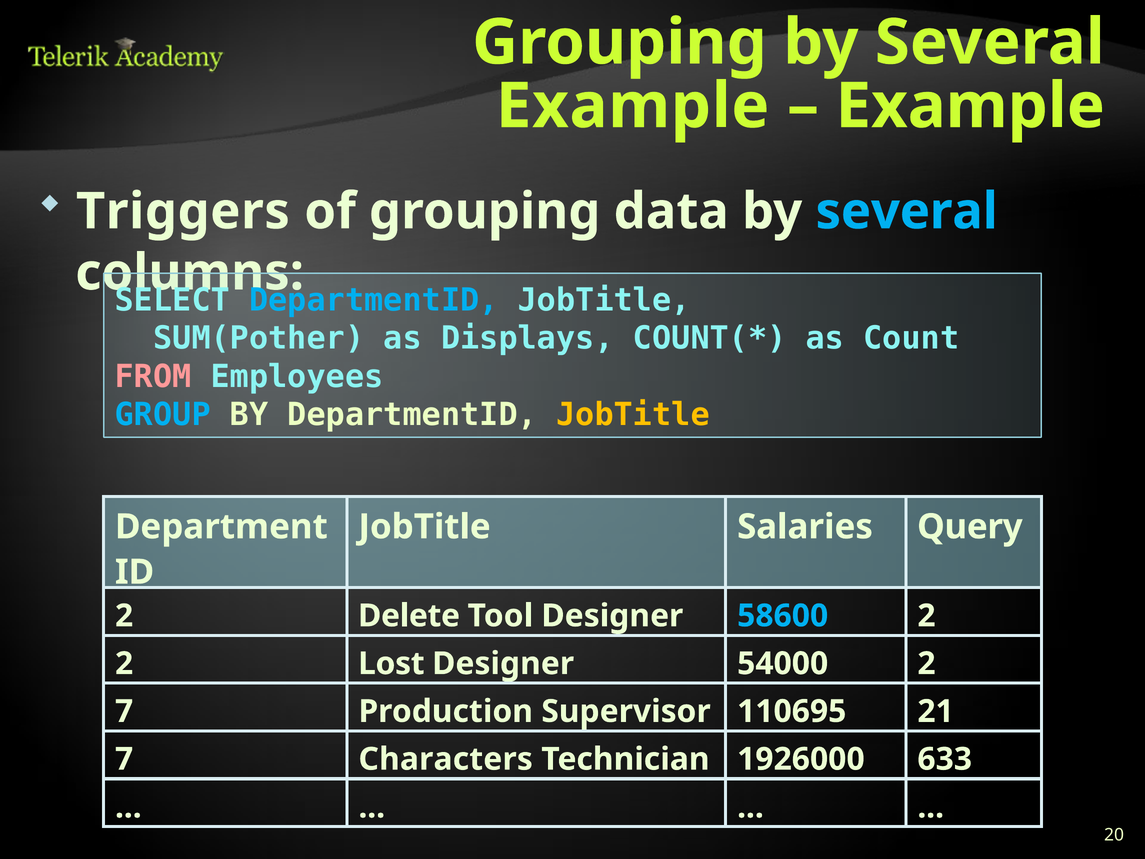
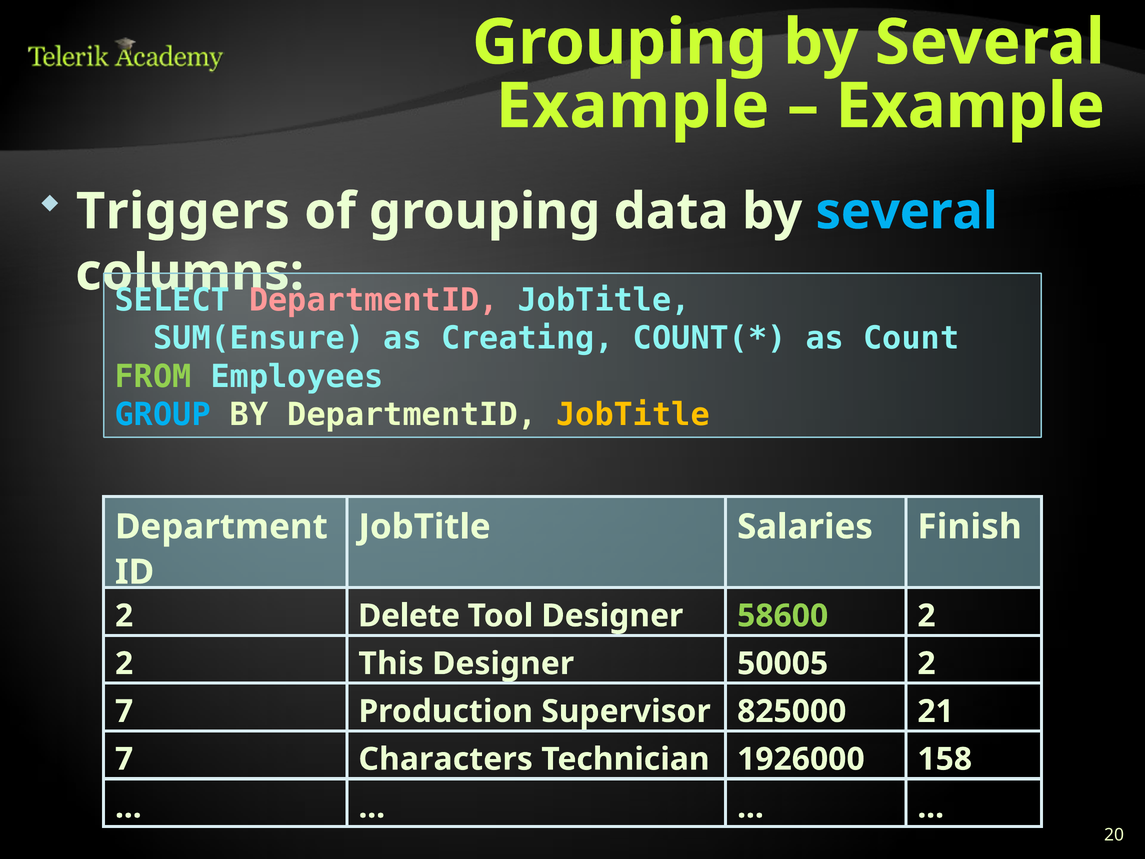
DepartmentID colour: light blue -> pink (374, 300)
SUM(Pother: SUM(Pother -> SUM(Ensure (259, 338)
Displays: Displays -> Creating (527, 338)
FROM colour: pink -> light green (153, 376)
Query: Query -> Finish (970, 527)
58600 colour: light blue -> light green (783, 616)
Lost: Lost -> This (391, 663)
54000: 54000 -> 50005 (783, 663)
110695: 110695 -> 825000 (792, 711)
633: 633 -> 158 (945, 759)
